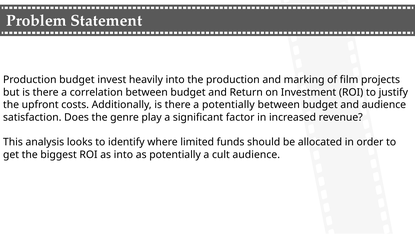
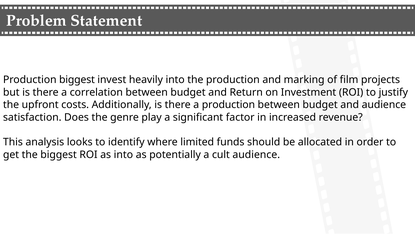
Production budget: budget -> biggest (77, 80)
a potentially: potentially -> production (228, 105)
